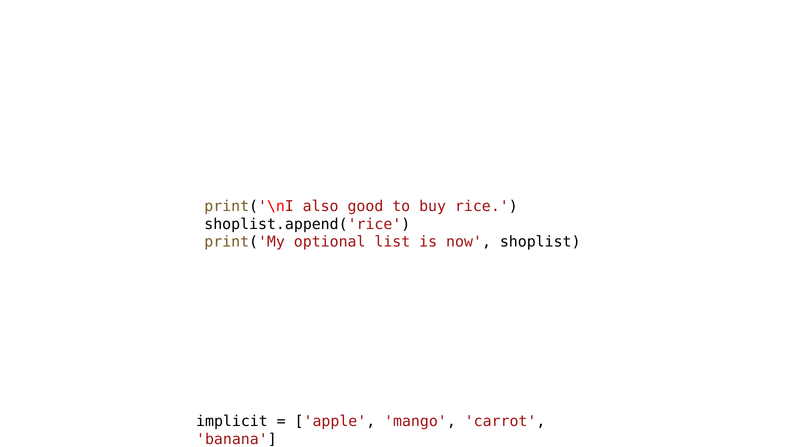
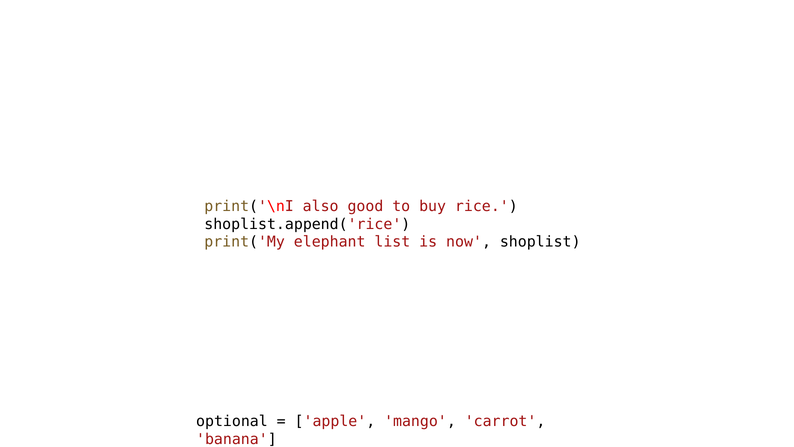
optional: optional -> elephant (330, 242)
implicit: implicit -> optional (232, 421)
